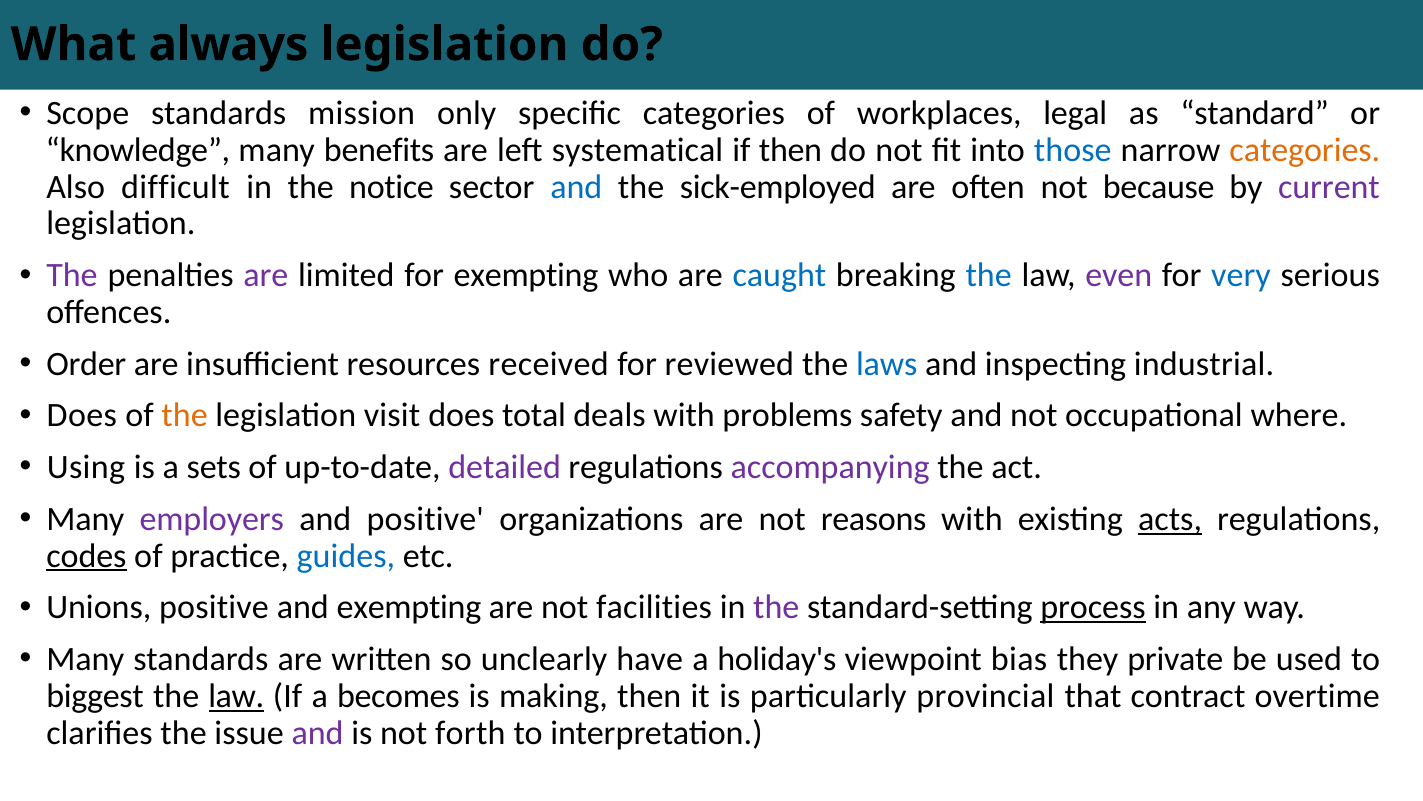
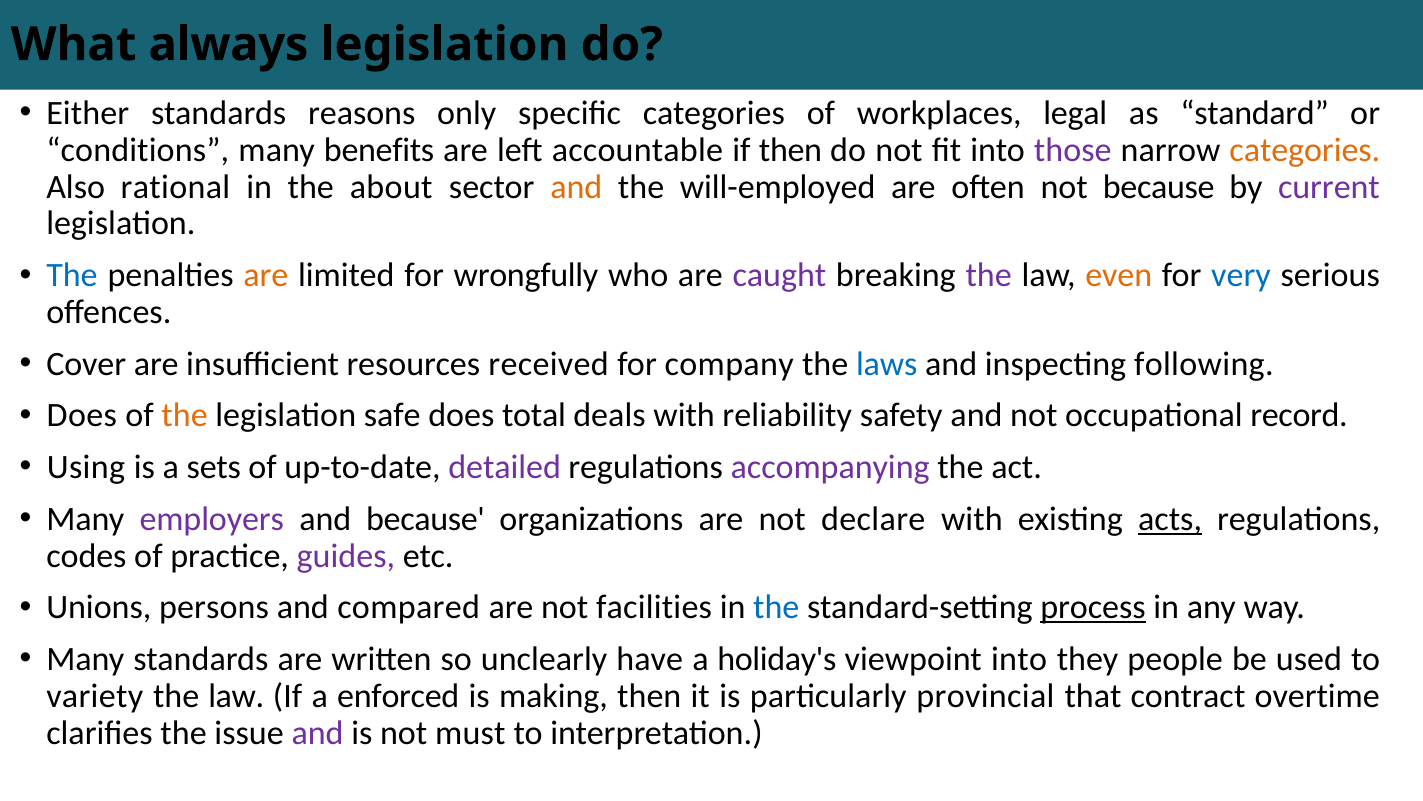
Scope: Scope -> Either (88, 113)
mission: mission -> reasons (362, 113)
knowledge: knowledge -> conditions (138, 150)
systematical: systematical -> accountable (637, 150)
those colour: blue -> purple (1073, 150)
difficult: difficult -> rational (175, 187)
notice: notice -> about (391, 187)
and colour: blue -> orange (576, 187)
sick-employed: sick-employed -> will-employed (778, 187)
The colour: purple -> blue (72, 275)
are colour: purple -> orange (266, 275)
for exempting: exempting -> wrongfully (526, 275)
caught colour: blue -> purple (779, 275)
the colour: blue -> purple (989, 275)
even colour: purple -> orange (1119, 275)
Order: Order -> Cover (86, 364)
reviewed: reviewed -> company (729, 364)
industrial: industrial -> following (1204, 364)
visit: visit -> safe (392, 415)
problems: problems -> reliability (787, 415)
where: where -> record (1299, 415)
and positive: positive -> because (426, 519)
reasons: reasons -> declare (873, 519)
codes underline: present -> none (86, 555)
guides colour: blue -> purple (346, 555)
Unions positive: positive -> persons (214, 607)
and exempting: exempting -> compared (409, 607)
the colour: purple -> blue (776, 607)
viewpoint bias: bias -> into (1019, 659)
private: private -> people (1175, 659)
biggest: biggest -> variety (95, 695)
law underline: present -> none (236, 695)
becomes: becomes -> enforced (398, 695)
forth: forth -> must (470, 732)
